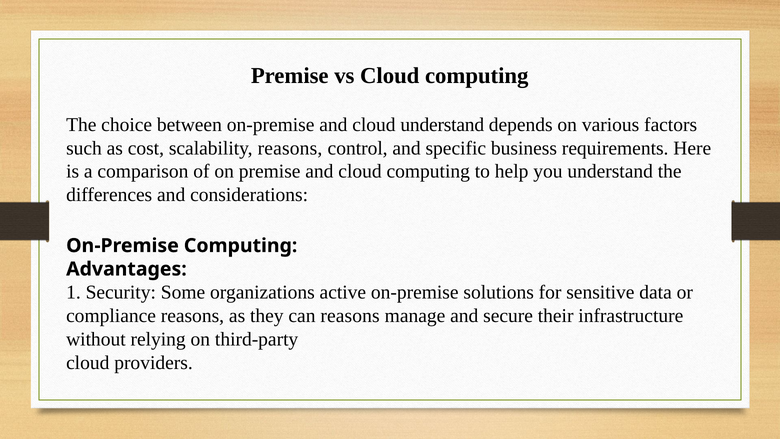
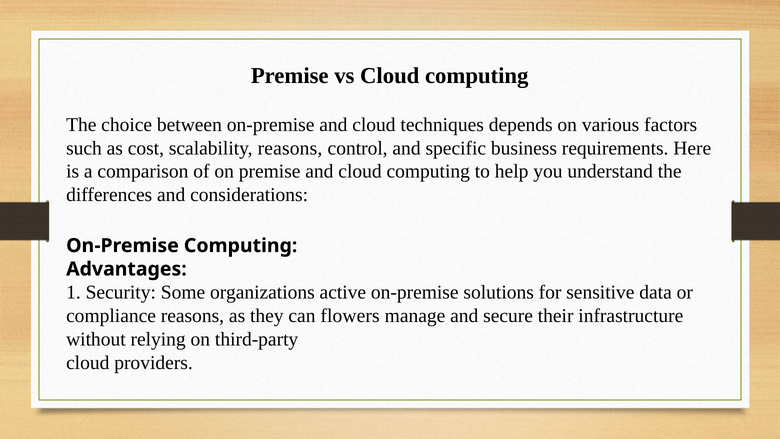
cloud understand: understand -> techniques (442, 125)
can reasons: reasons -> flowers (350, 316)
